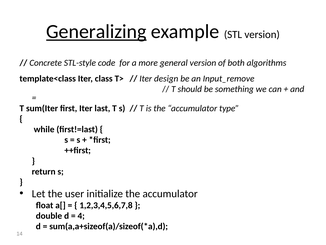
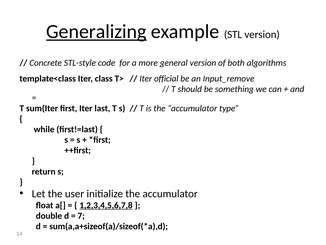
design: design -> official (166, 78)
1,2,3,4,5,6,7,8 underline: none -> present (106, 205)
4: 4 -> 7 (81, 215)
